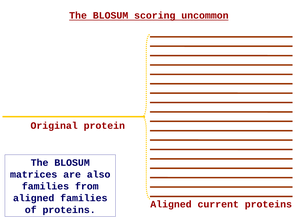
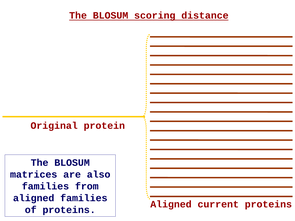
uncommon: uncommon -> distance (205, 15)
